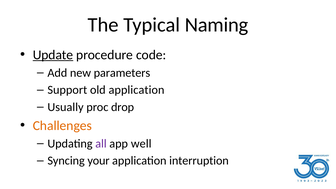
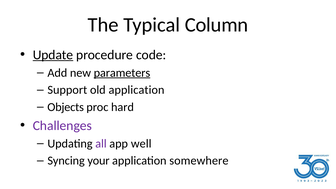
Naming: Naming -> Column (217, 25)
parameters underline: none -> present (122, 73)
Usually: Usually -> Objects (66, 107)
drop: drop -> hard (122, 107)
Challenges colour: orange -> purple (62, 126)
interruption: interruption -> somewhere (199, 161)
